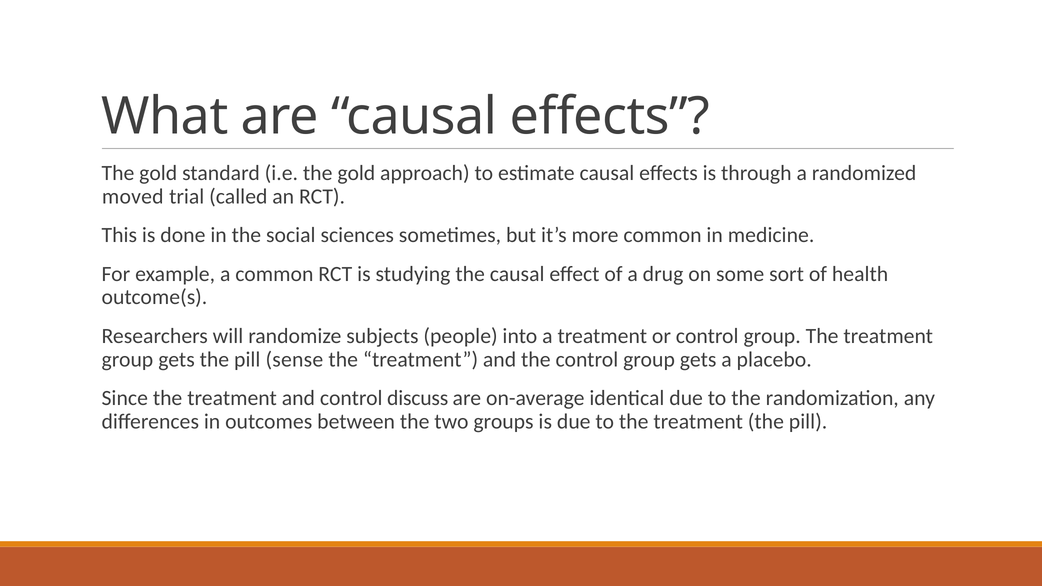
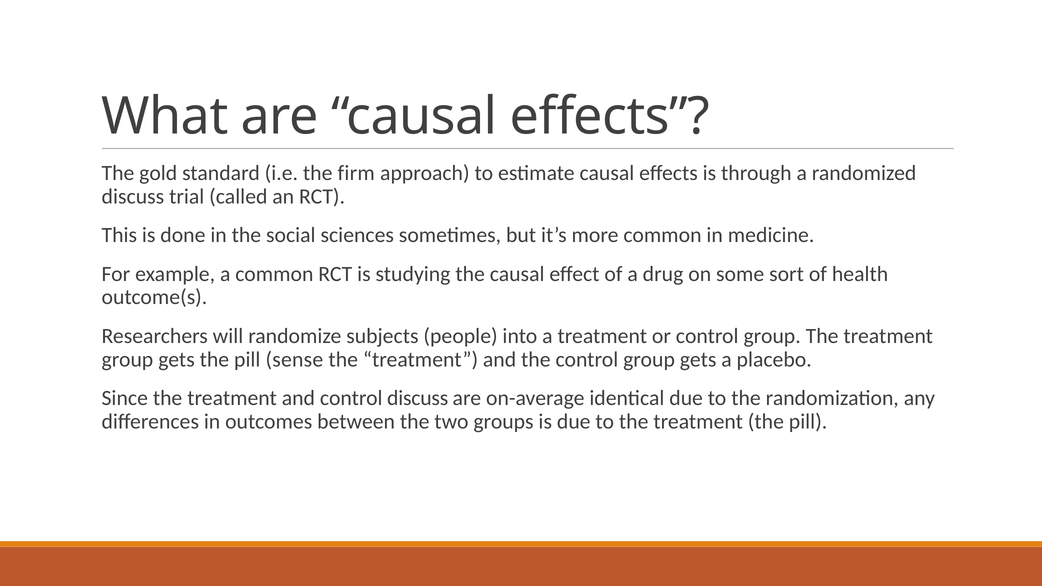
i.e the gold: gold -> firm (356, 173)
moved: moved -> discuss (133, 197)
